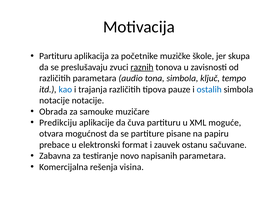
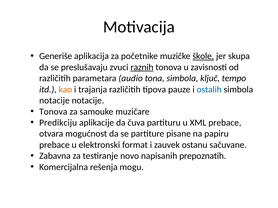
Partituru: Partituru -> Generiše (56, 56)
škole underline: none -> present (203, 56)
kao colour: blue -> orange (65, 90)
Obrada: Obrada -> Tonova (53, 112)
XML moguće: moguće -> prebace (225, 123)
napisanih parametara: parametara -> prepoznatih (203, 156)
visina: visina -> mogu (132, 167)
